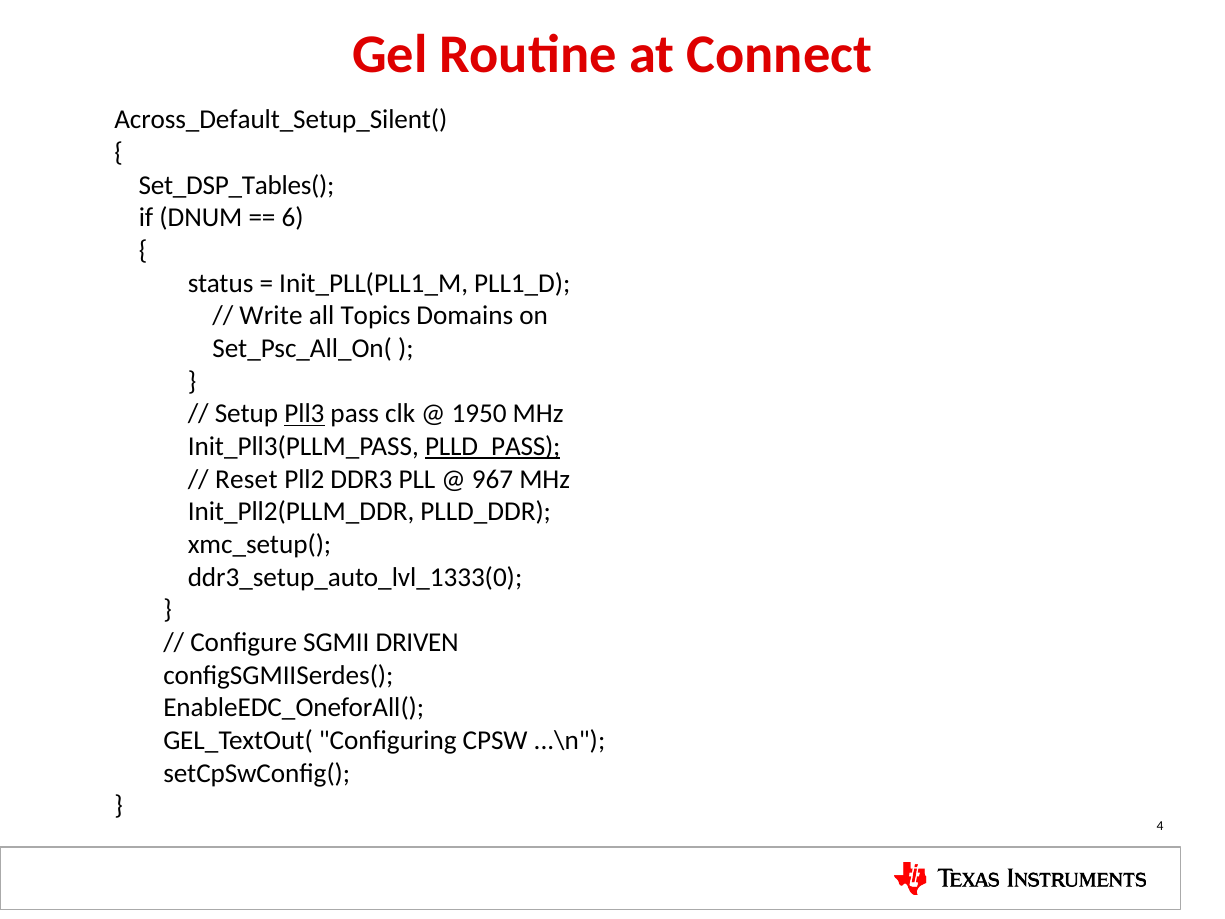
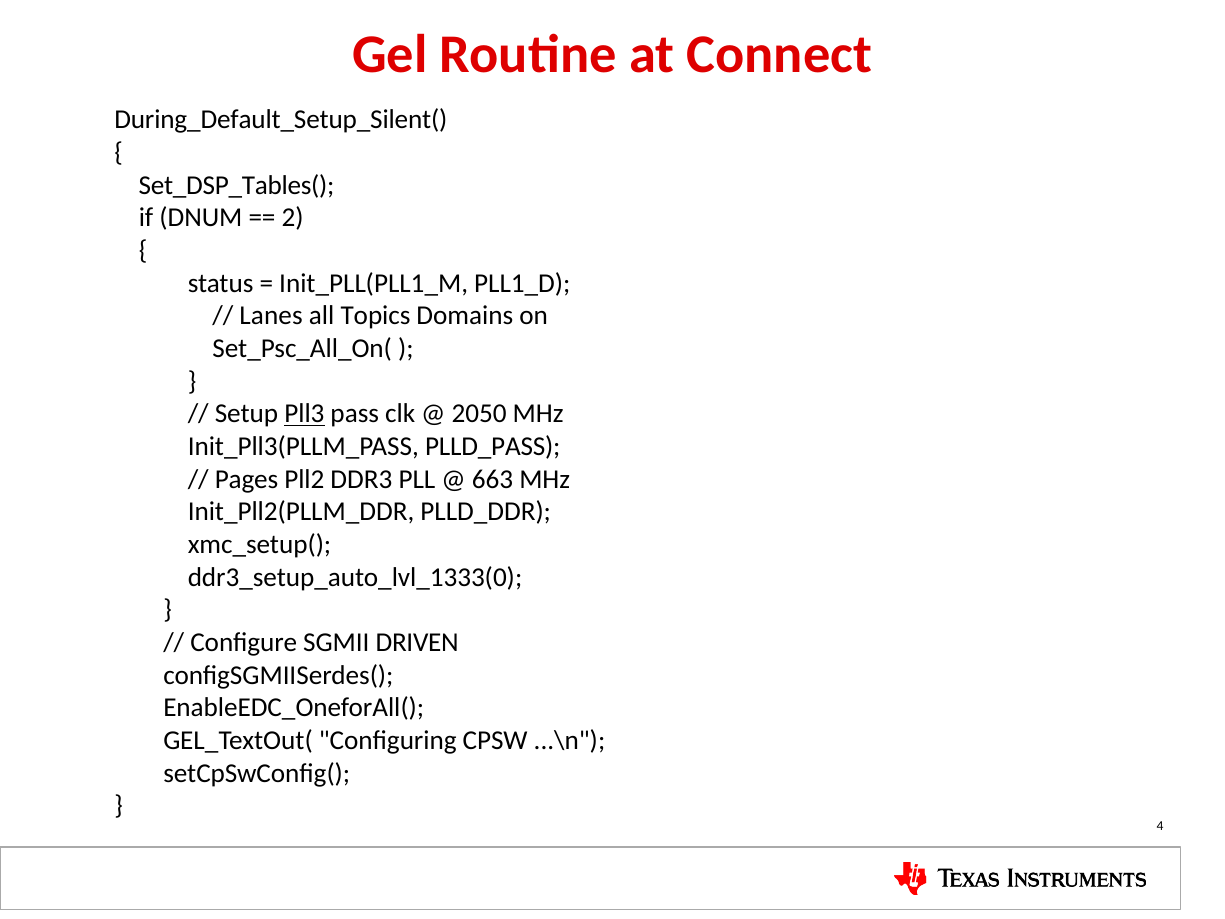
Across_Default_Setup_Silent(: Across_Default_Setup_Silent( -> During_Default_Setup_Silent( (281, 120)
6: 6 -> 2 (293, 218)
Write: Write -> Lanes (271, 316)
1950: 1950 -> 2050 (479, 414)
PLLD_PASS underline: present -> none (493, 446)
Reset: Reset -> Pages (247, 479)
967: 967 -> 663 (492, 479)
